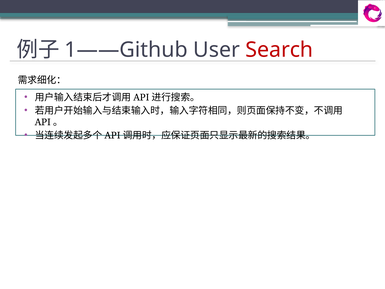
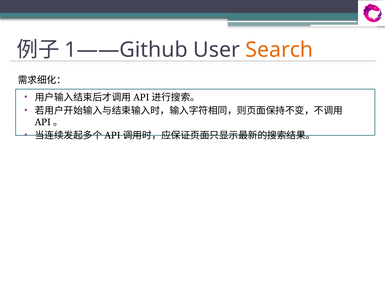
Search colour: red -> orange (279, 50)
